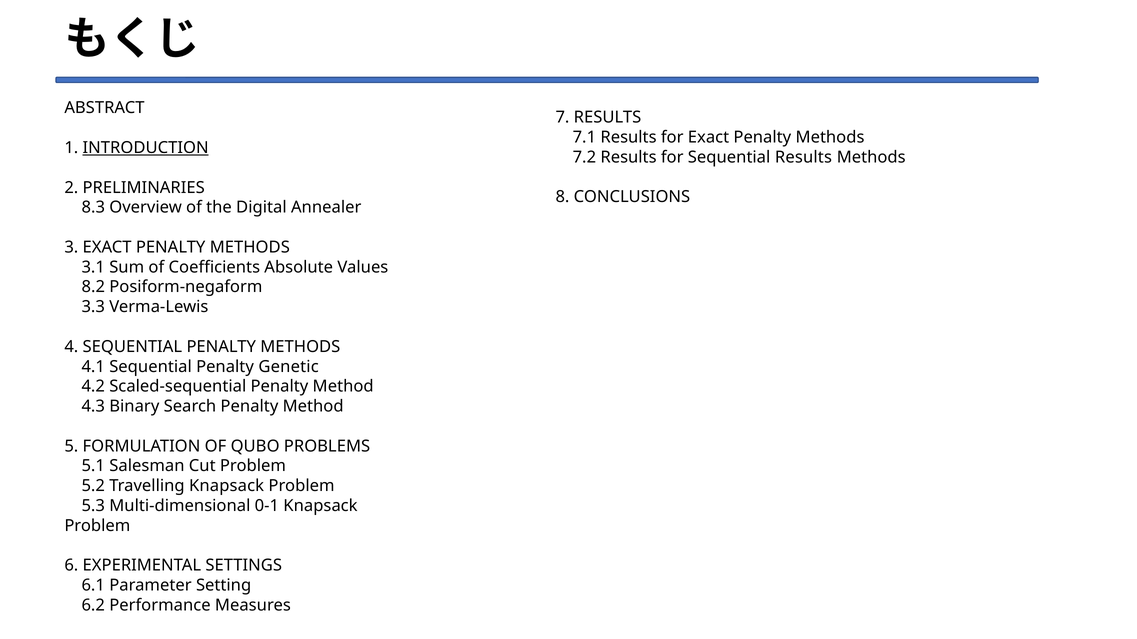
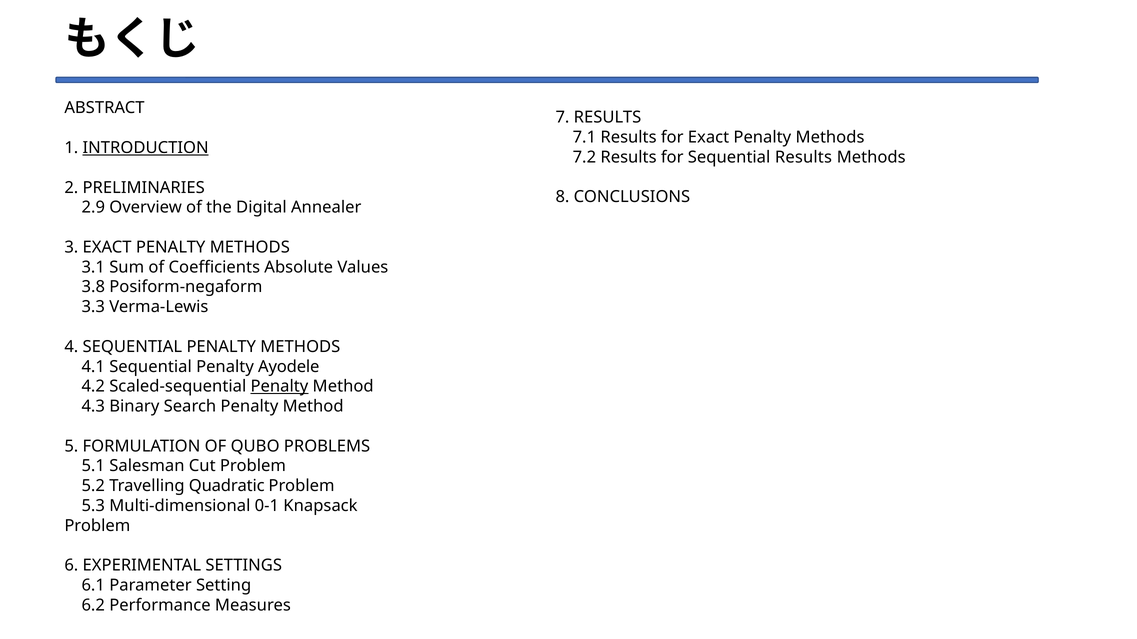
8.3: 8.3 -> 2.9 (93, 208)
8.2: 8.2 -> 3.8 (93, 287)
Genetic: Genetic -> Ayodele (289, 367)
Penalty underline: none -> present (279, 387)
Travelling Knapsack: Knapsack -> Quadratic (227, 486)
